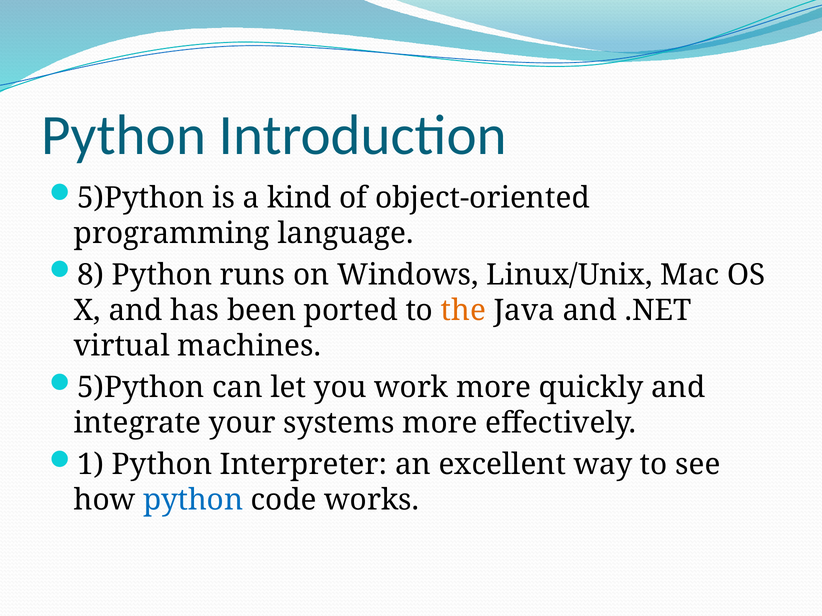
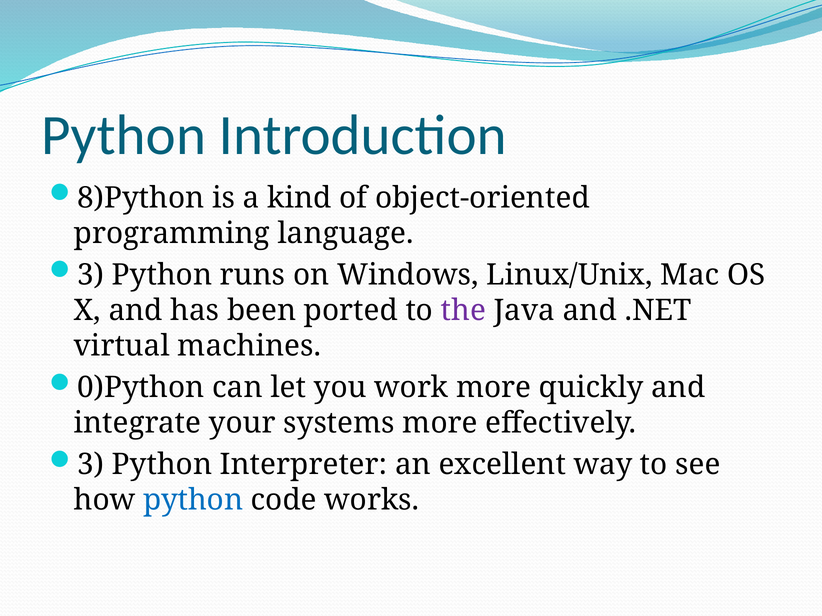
5)Python: 5)Python -> 8)Python (141, 198)
8: 8 -> 3 (91, 275)
the colour: orange -> purple (463, 311)
5)Python: 5)Python -> 0)Python (141, 388)
1: 1 -> 3 (91, 465)
